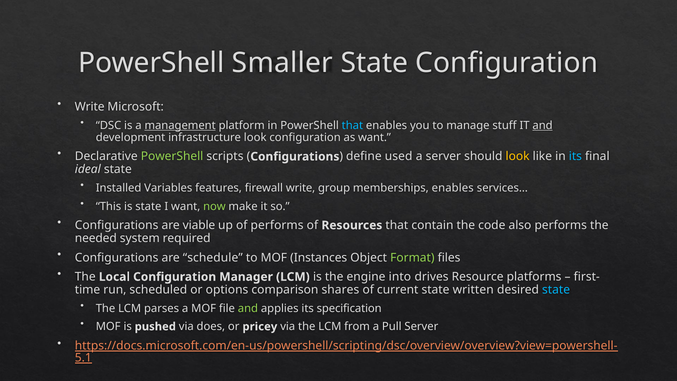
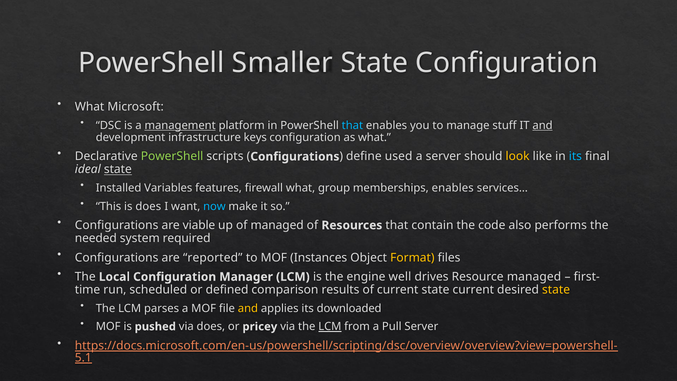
Write: Write -> What (90, 107)
infrastructure look: look -> keys (255, 137)
as want: want -> what (374, 137)
state underline: none -> present (118, 169)
firewall write: write -> what (301, 188)
is state: state -> does (148, 206)
now colour: light green -> light blue (214, 206)
of performs: performs -> managed (277, 225)
schedule: schedule -> reported (213, 257)
Format colour: light green -> yellow (412, 257)
into: into -> well (400, 277)
Resource platforms: platforms -> managed (534, 277)
options: options -> defined (227, 290)
shares: shares -> results (340, 290)
state written: written -> current (473, 290)
state colour: light blue -> yellow (556, 290)
and colour: light green -> yellow (248, 308)
specification: specification -> downloaded (349, 308)
LCM underline: none -> present (330, 326)
